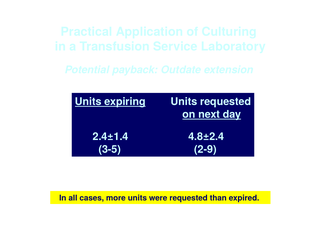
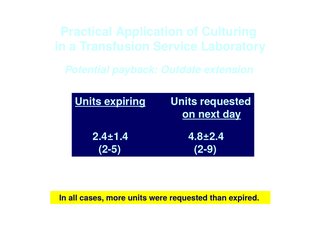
3-5: 3-5 -> 2-5 (110, 150)
